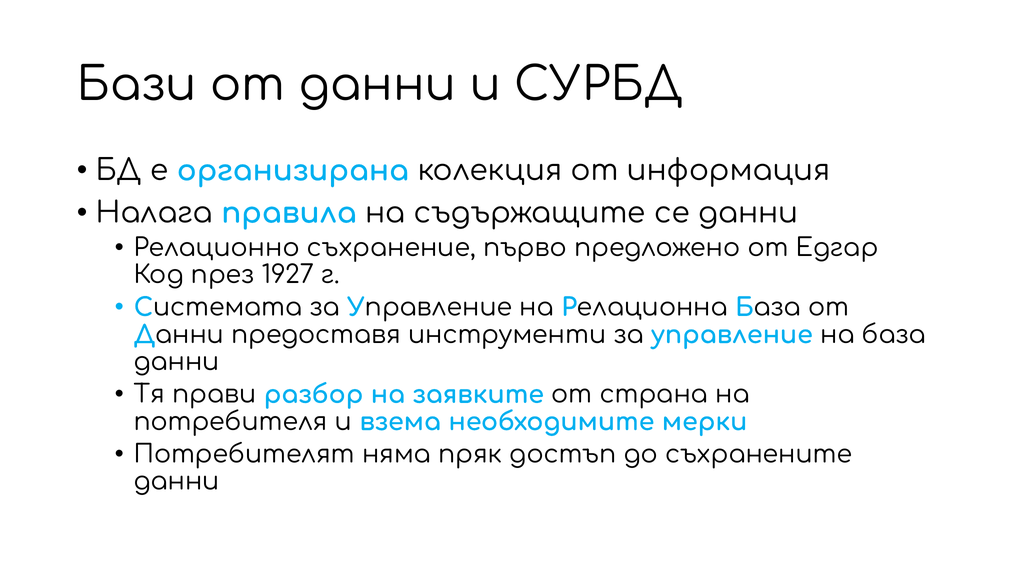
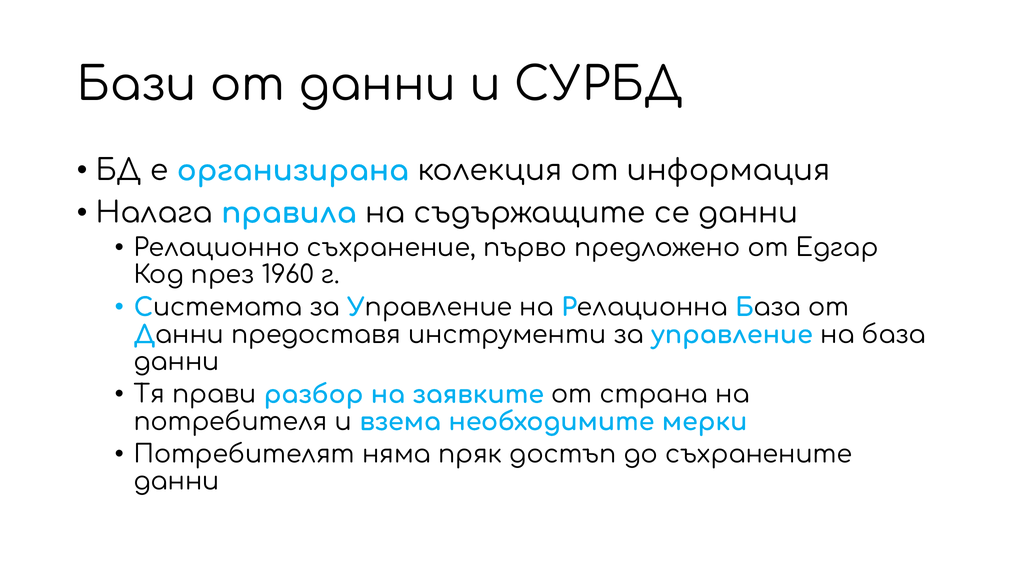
1927: 1927 -> 1960 (288, 275)
